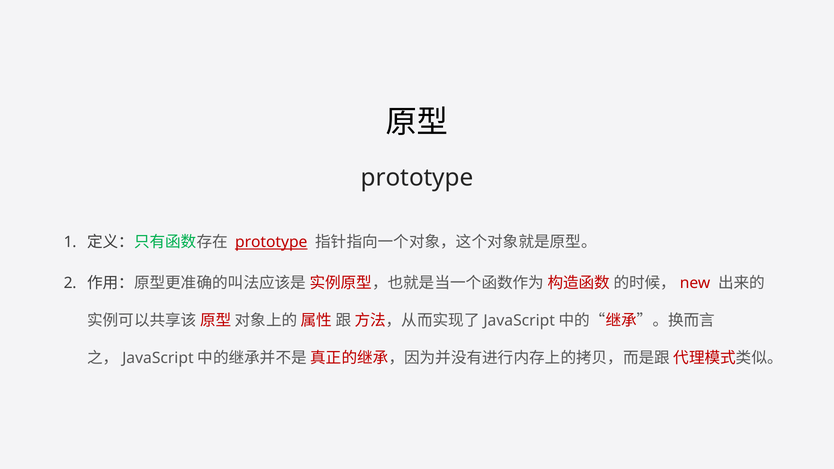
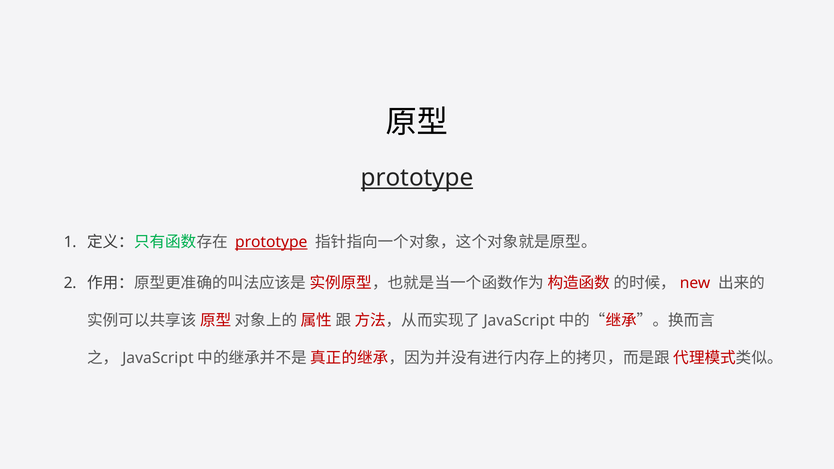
prototype underline: none -> present (417, 178)
